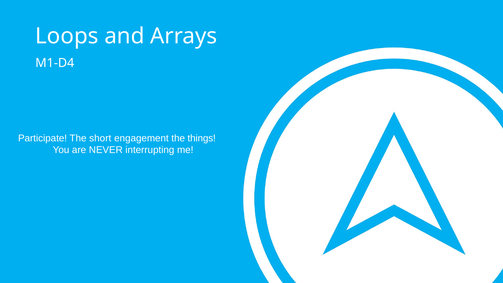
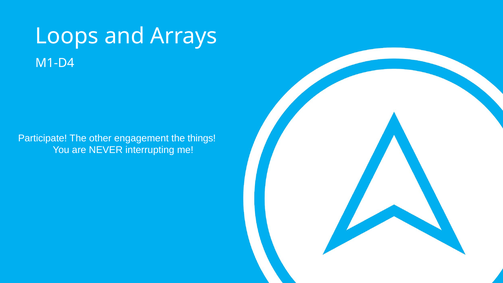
short: short -> other (100, 138)
